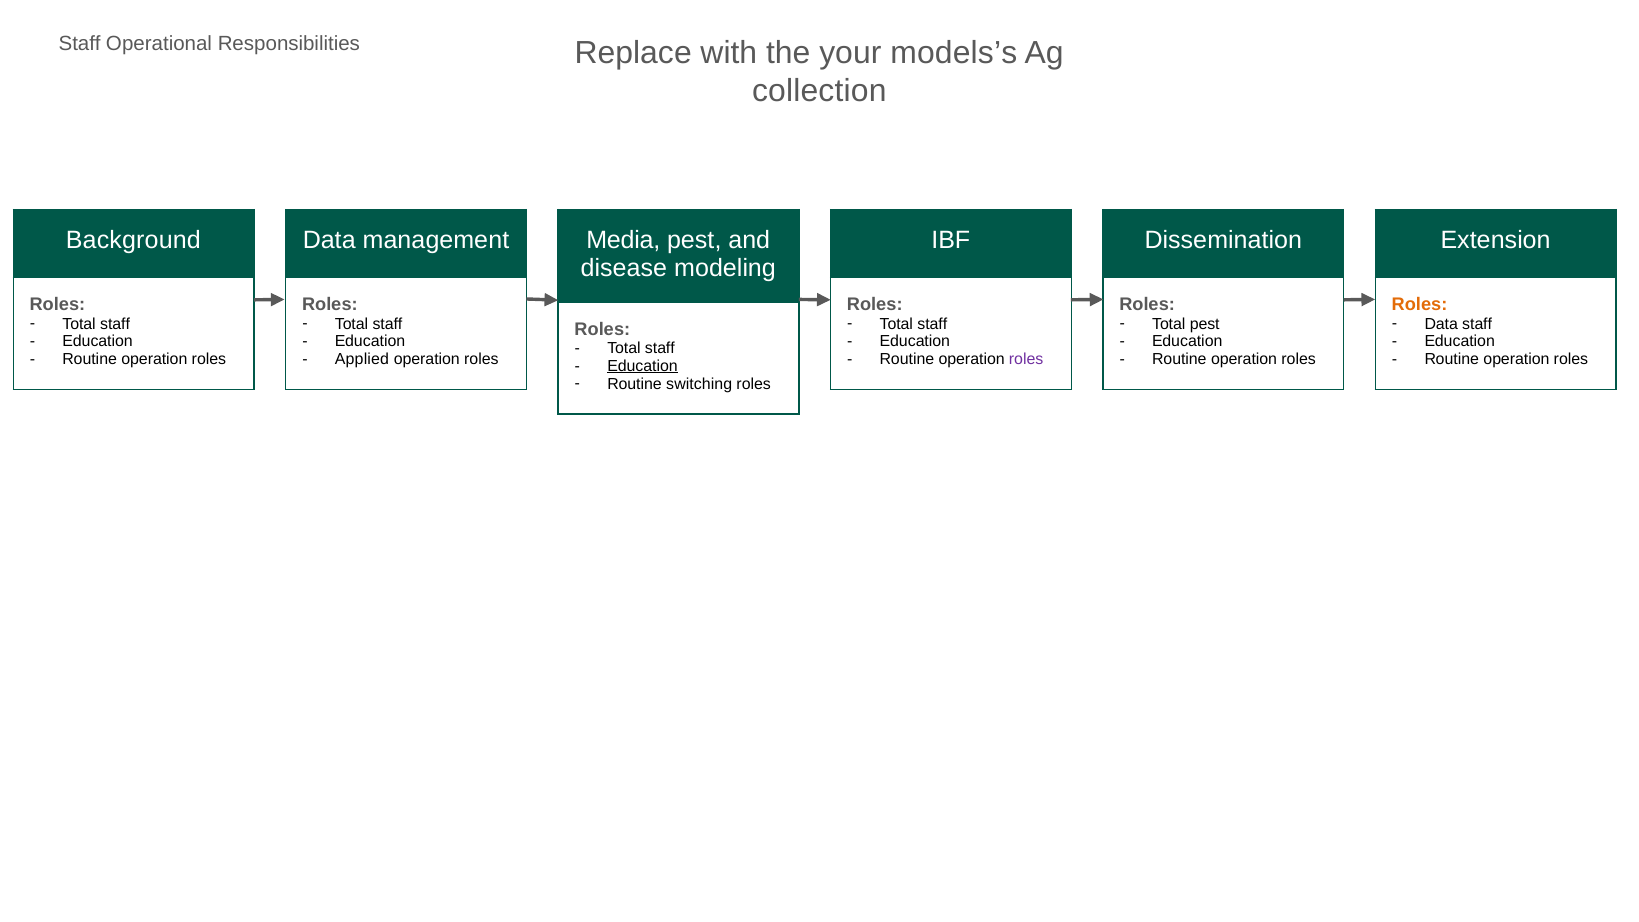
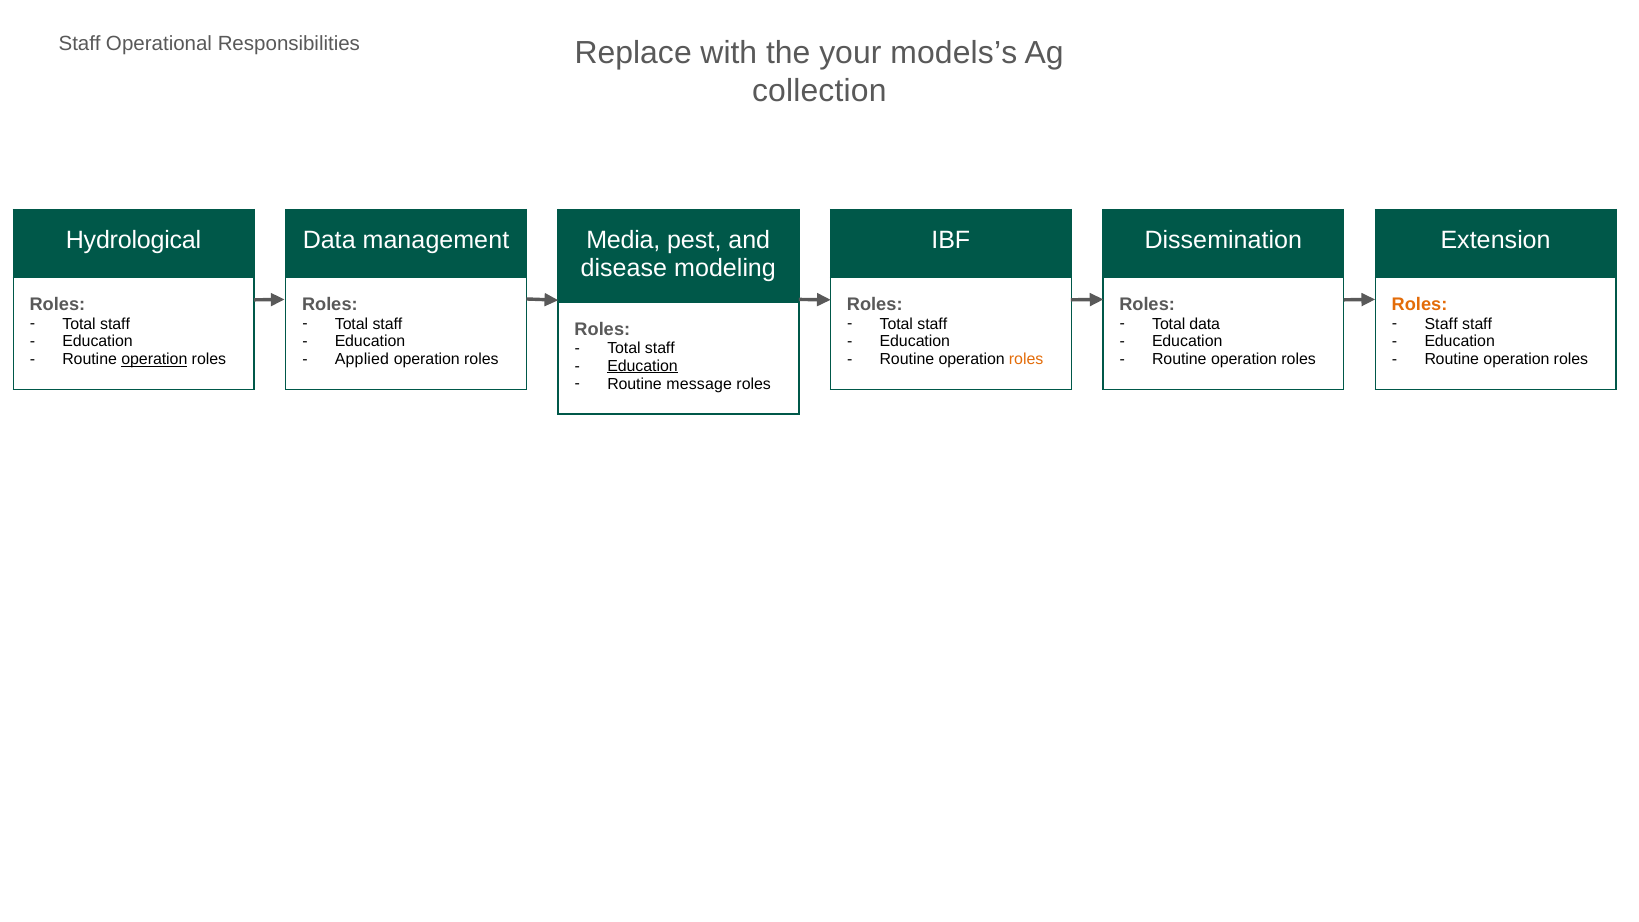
Background: Background -> Hydrological (134, 240)
Total pest: pest -> data (1205, 324)
Data: Data -> Staff (1441, 324)
operation underline: none -> present (154, 359)
roles colour: purple -> orange (1026, 359)
switching: switching -> message (699, 384)
